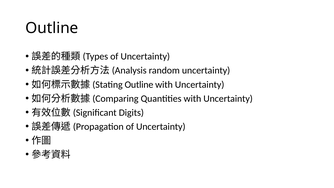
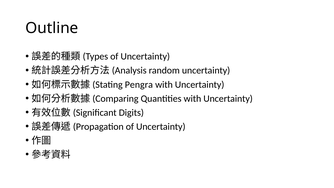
Outline: Outline -> Pengra (139, 84)
